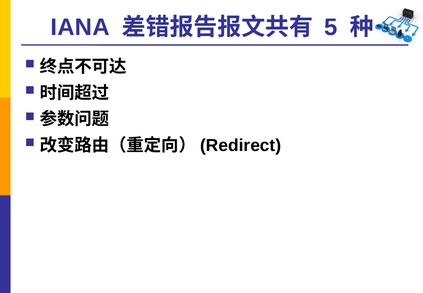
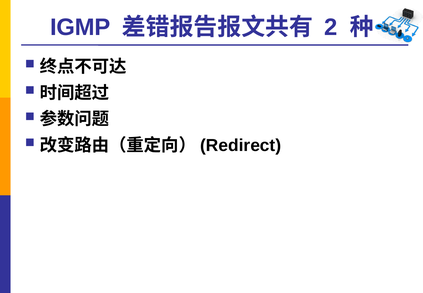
IANA: IANA -> IGMP (80, 27)
5: 5 -> 2 (331, 27)
